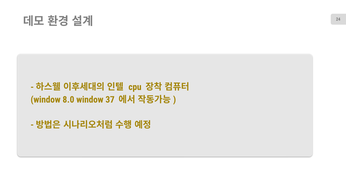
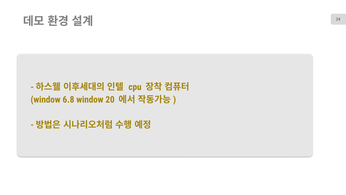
8.0: 8.0 -> 6.8 (68, 99)
37: 37 -> 20 (110, 99)
